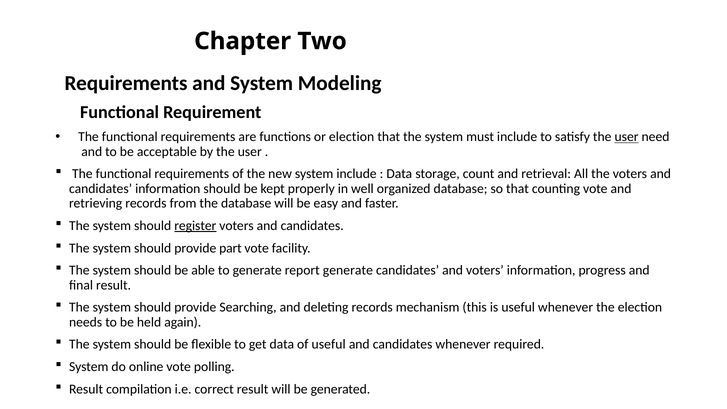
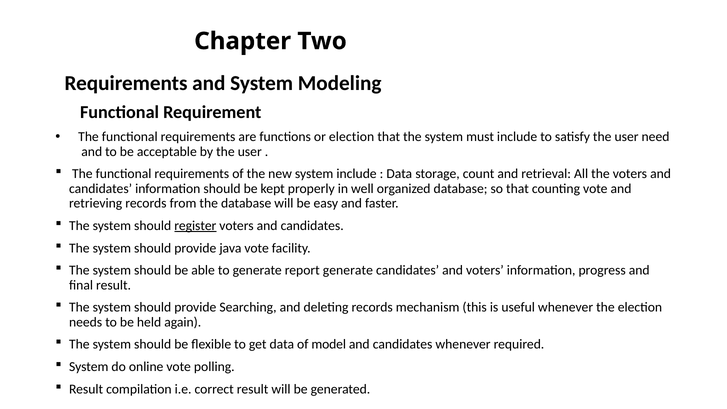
user underline: present -> none (627, 137)
part: part -> java (230, 248)
of useful: useful -> model (329, 344)
